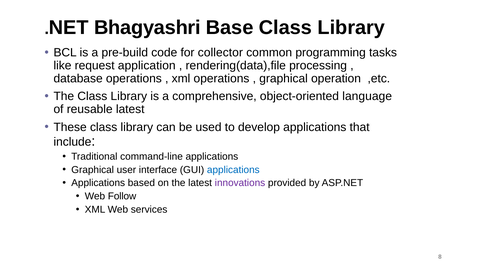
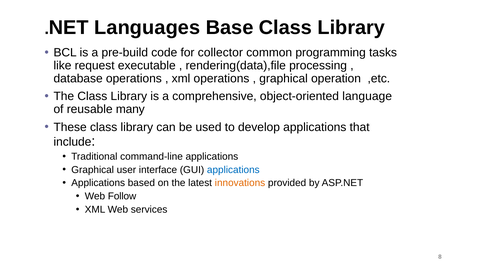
Bhagyashri: Bhagyashri -> Languages (147, 27)
application: application -> executable (147, 65)
reusable latest: latest -> many (130, 109)
innovations colour: purple -> orange (240, 183)
